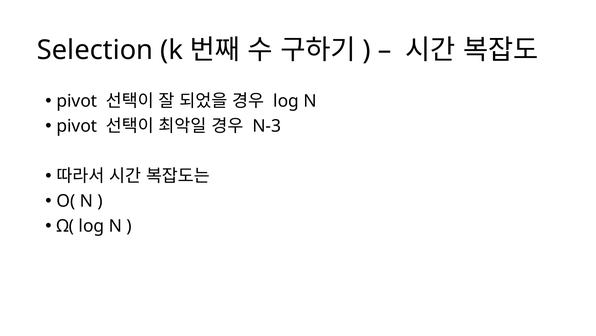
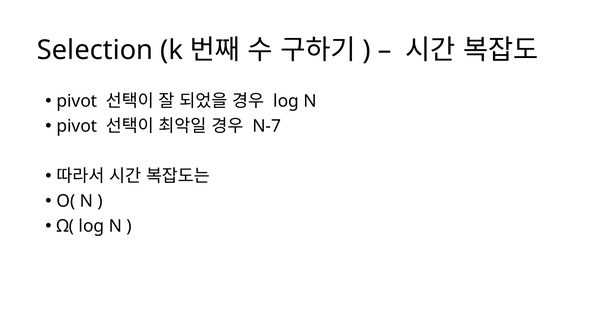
N-3: N-3 -> N-7 (267, 126)
